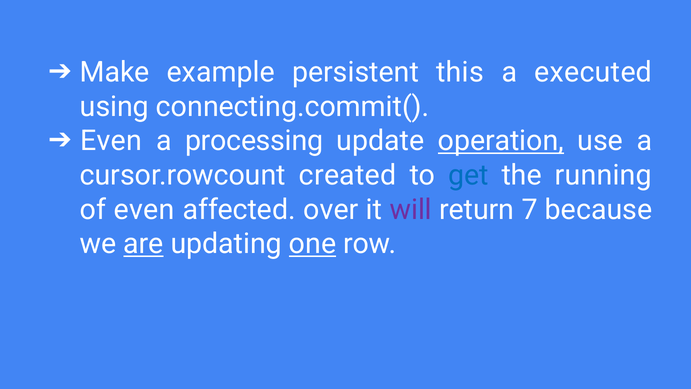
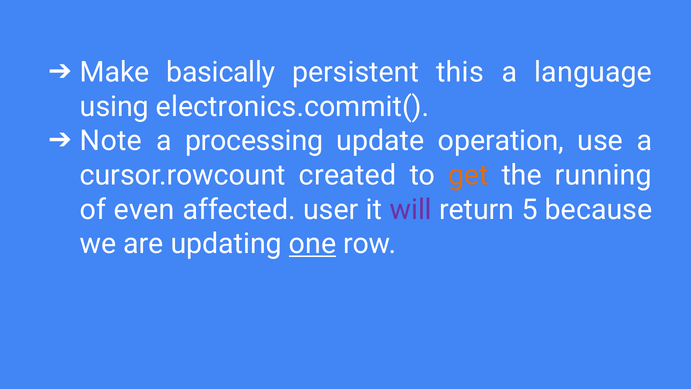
example: example -> basically (221, 72)
executed: executed -> language (593, 72)
connecting.commit(: connecting.commit( -> electronics.commit( (293, 107)
Even: Even -> Note (111, 141)
operation underline: present -> none (501, 141)
get colour: blue -> orange (468, 175)
over: over -> user (331, 210)
7: 7 -> 5 (530, 210)
are underline: present -> none (144, 244)
